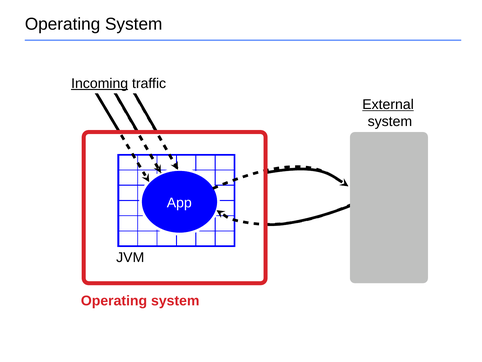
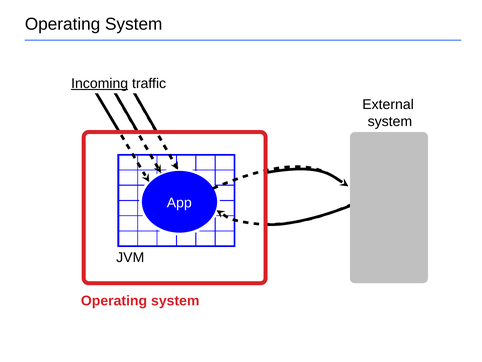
External underline: present -> none (388, 104)
